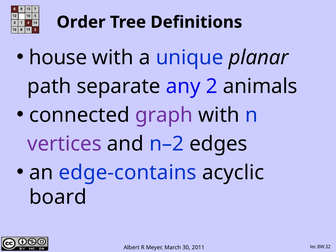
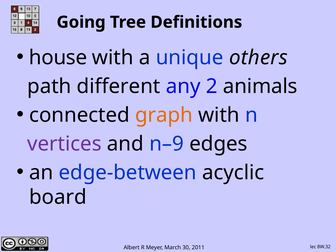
Order: Order -> Going (81, 22)
planar: planar -> others (258, 58)
separate: separate -> different (119, 86)
graph colour: purple -> orange (164, 115)
n–2: n–2 -> n–9 (167, 144)
edge-contains: edge-contains -> edge-between (128, 172)
